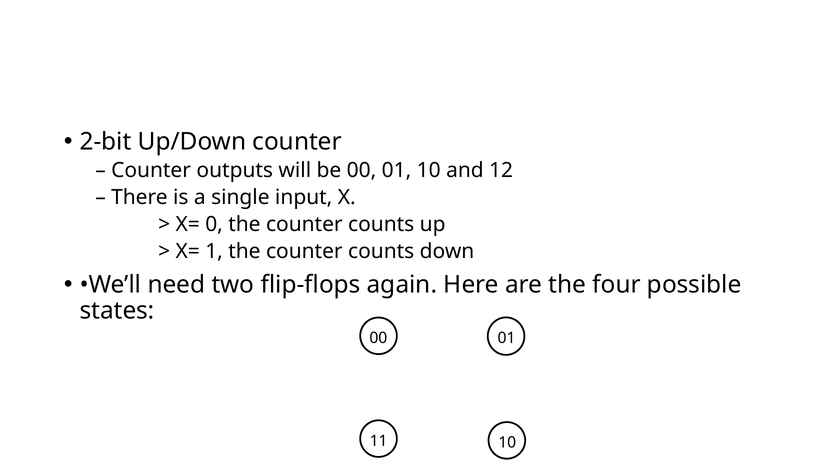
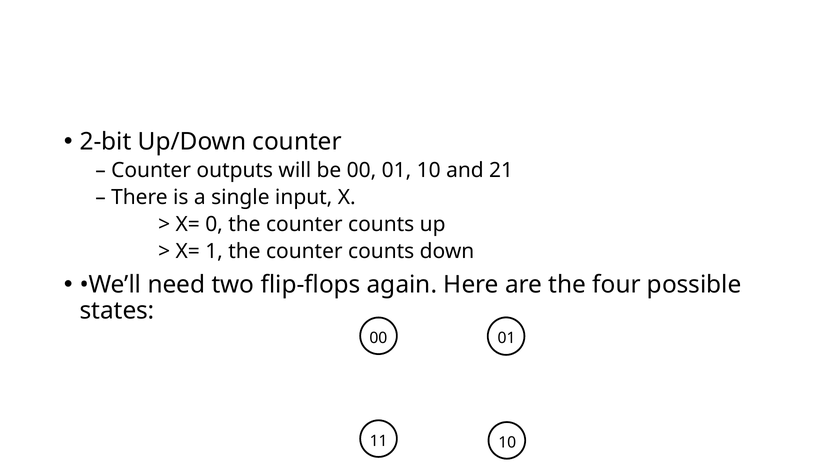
12: 12 -> 21 (501, 171)
